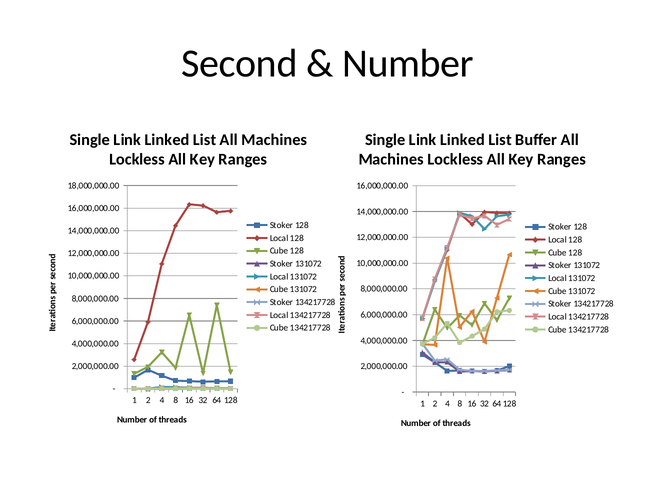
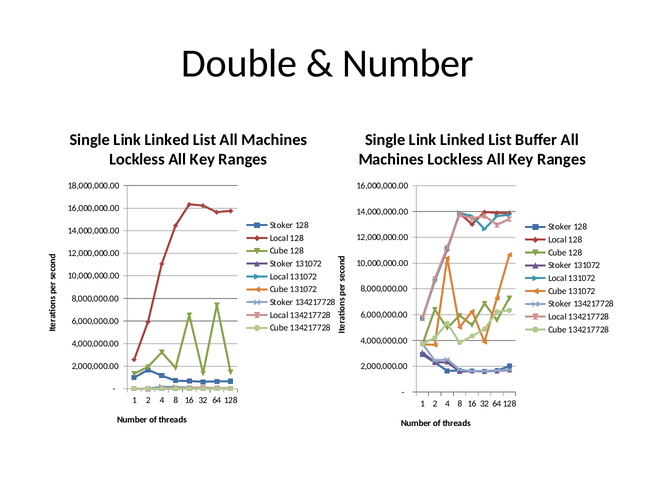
Second: Second -> Double (239, 63)
